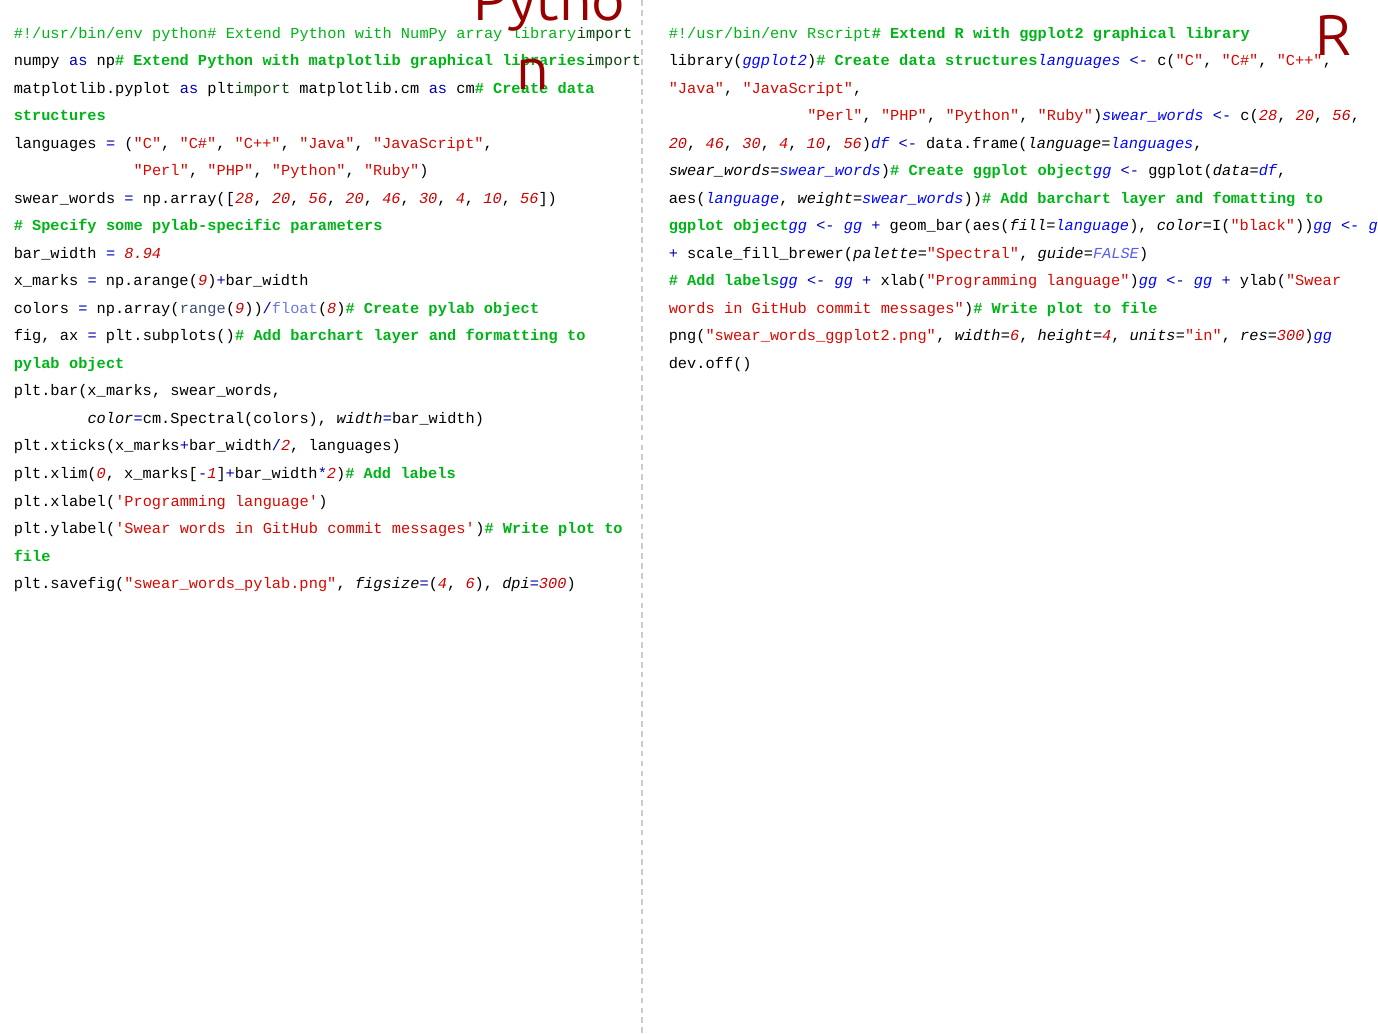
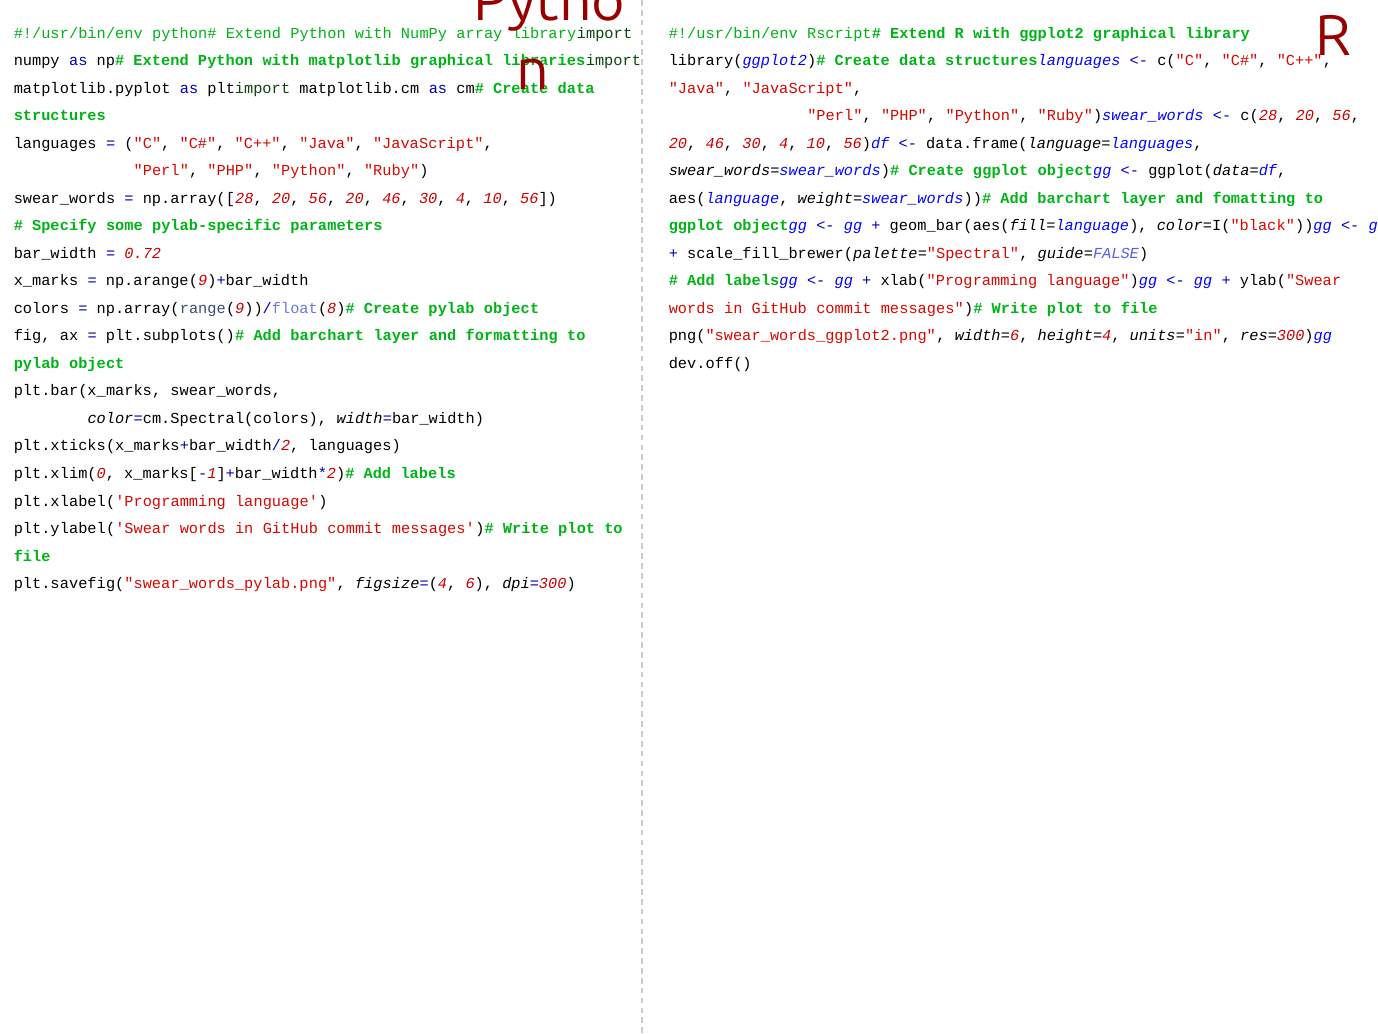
8.94: 8.94 -> 0.72 (143, 253)
